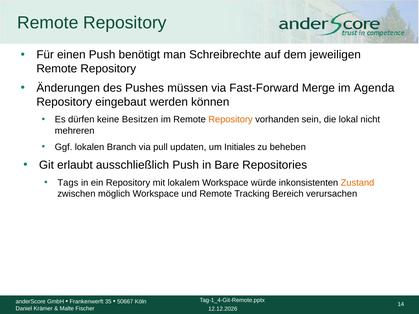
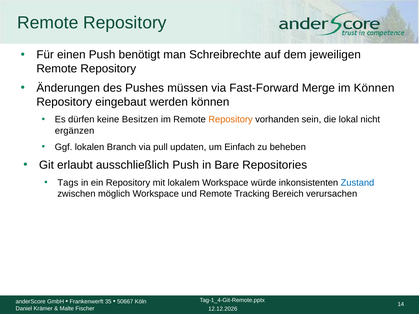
im Agenda: Agenda -> Können (374, 88)
mehreren: mehreren -> ergänzen (75, 131)
Initiales: Initiales -> Einfach (240, 147)
Zustand colour: orange -> blue (357, 183)
